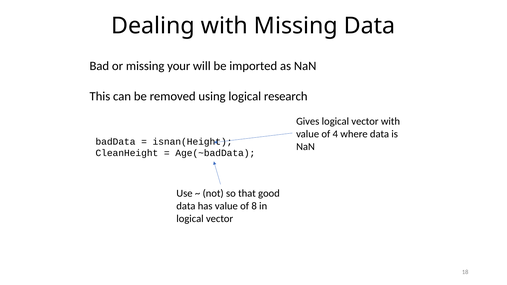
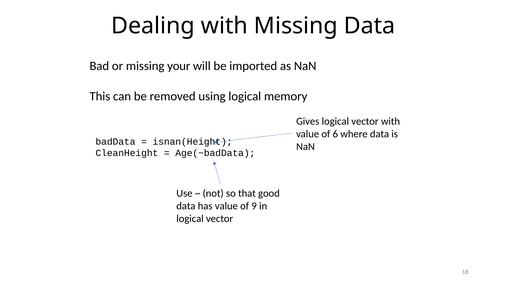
research: research -> memory (286, 97)
4: 4 -> 6 (335, 134)
8: 8 -> 9 (254, 206)
